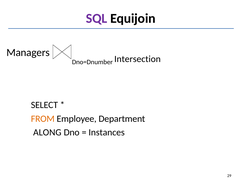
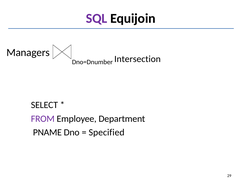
FROM colour: orange -> purple (43, 119)
ALONG: ALONG -> PNAME (47, 132)
Instances: Instances -> Specified (107, 132)
